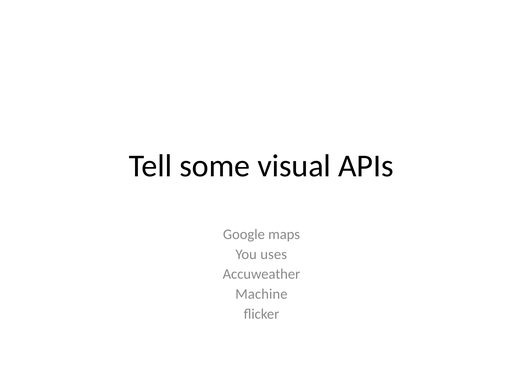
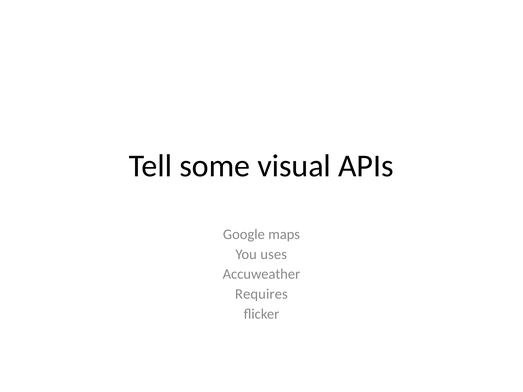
Machine: Machine -> Requires (261, 294)
